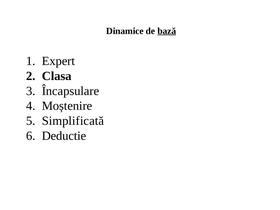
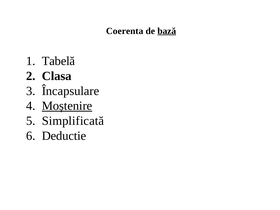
Dinamice: Dinamice -> Coerenta (125, 31)
Expert: Expert -> Tabelă (58, 61)
Moștenire underline: none -> present (67, 106)
